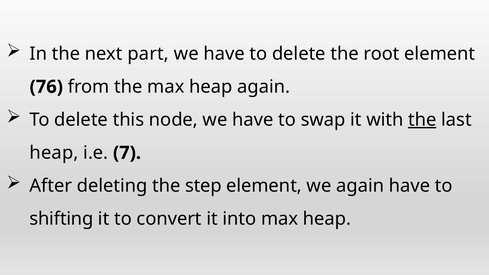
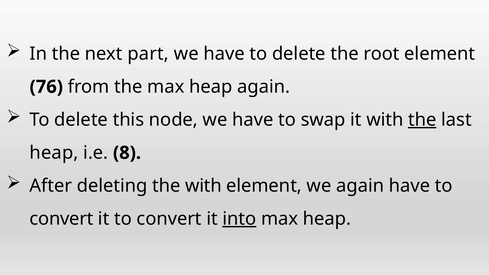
7: 7 -> 8 (127, 153)
the step: step -> with (203, 186)
shifting: shifting -> convert (61, 219)
into underline: none -> present (239, 219)
